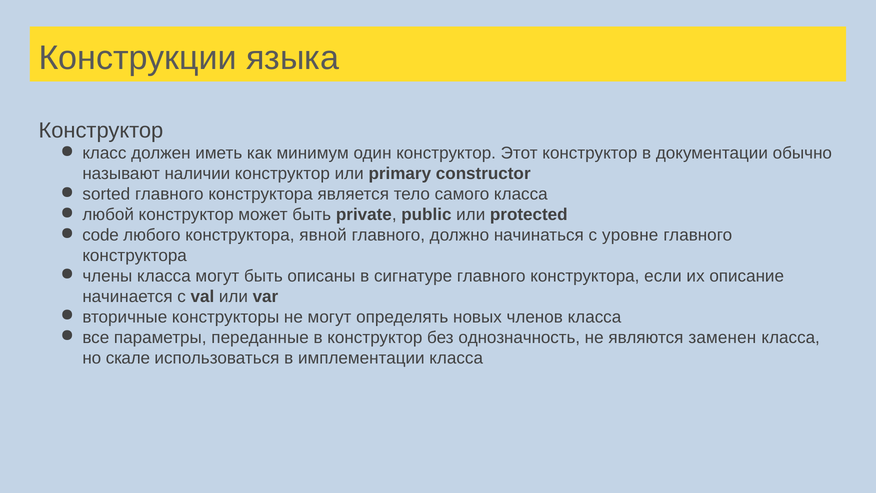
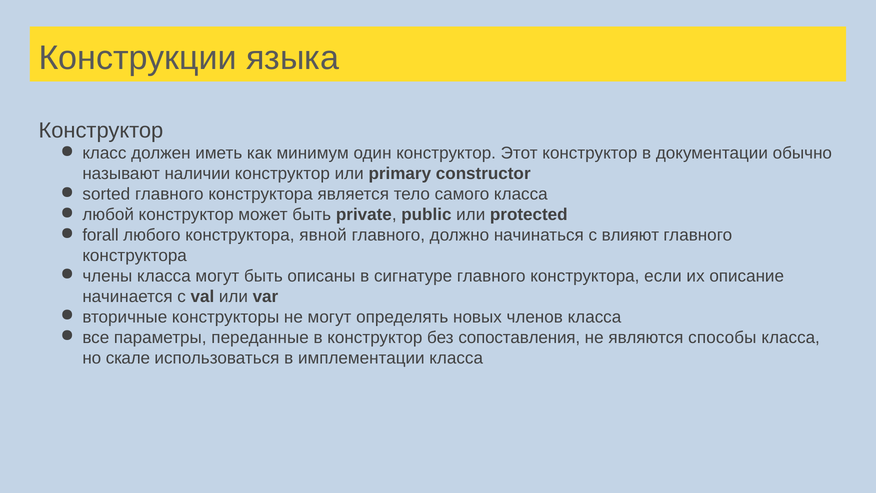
сode: сode -> forall (101, 235)
уровне: уровне -> влияют (630, 235)
однозначность: однозначность -> сопоставления (519, 337)
заменен: заменен -> способы (722, 337)
